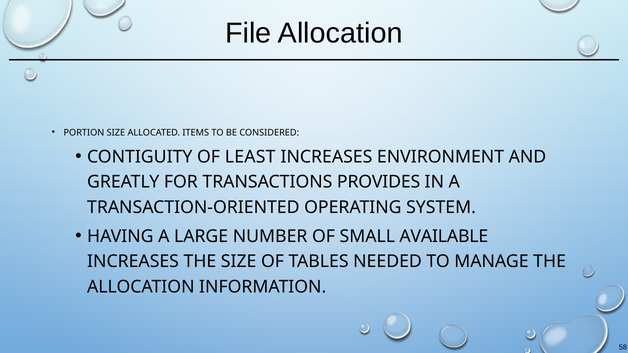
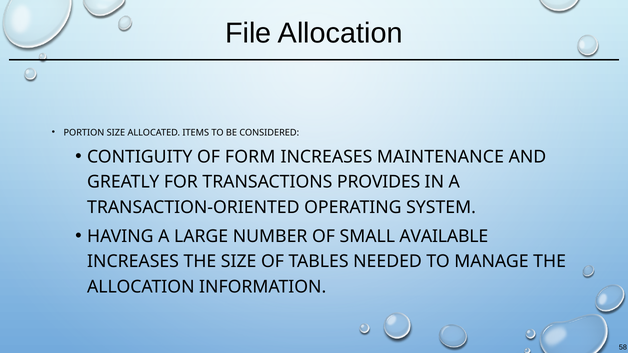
LEAST: LEAST -> FORM (250, 157)
ENVIRONMENT: ENVIRONMENT -> MAINTENANCE (440, 157)
